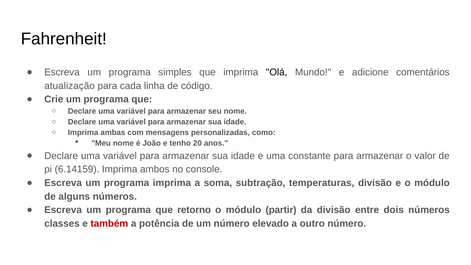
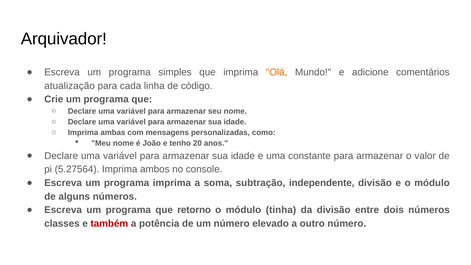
Fahrenheit: Fahrenheit -> Arquivador (64, 39)
Olá colour: black -> orange (277, 72)
6.14159: 6.14159 -> 5.27564 (77, 169)
temperaturas: temperaturas -> independente (322, 183)
partir: partir -> tinha (281, 210)
